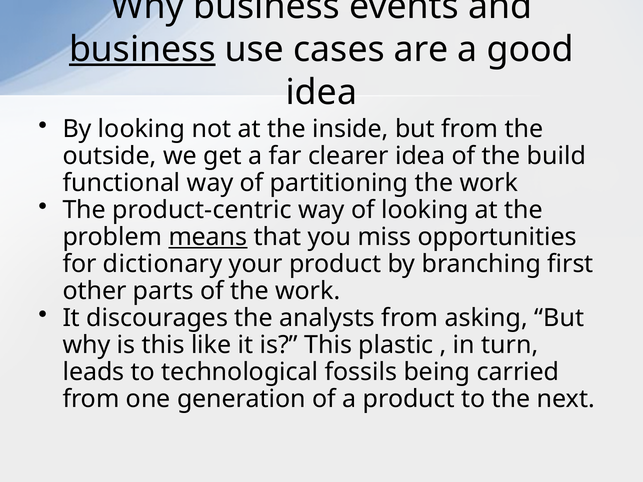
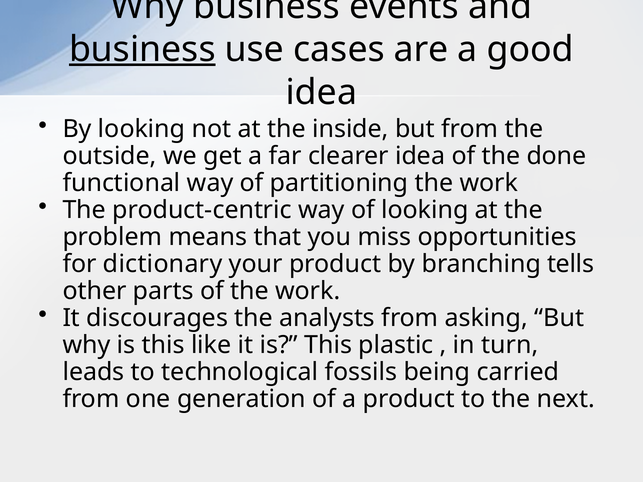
build: build -> done (556, 156)
means underline: present -> none (208, 237)
first: first -> tells (571, 264)
